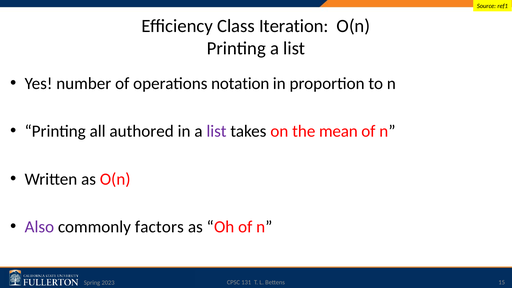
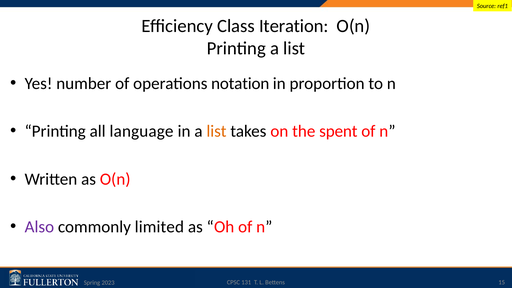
authored: authored -> language (142, 131)
list colour: purple -> orange (216, 131)
mean: mean -> spent (338, 131)
factors: factors -> limited (159, 227)
